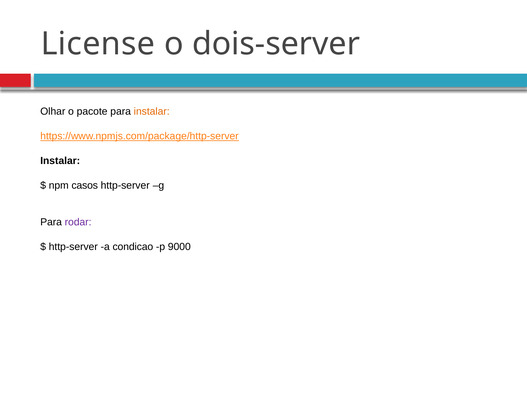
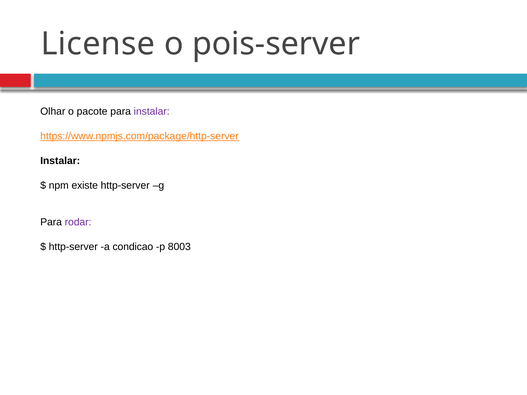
dois-server: dois-server -> pois-server (276, 44)
instalar colour: orange -> purple (152, 112)
casos: casos -> existe (85, 185)
9000: 9000 -> 8003 (179, 247)
